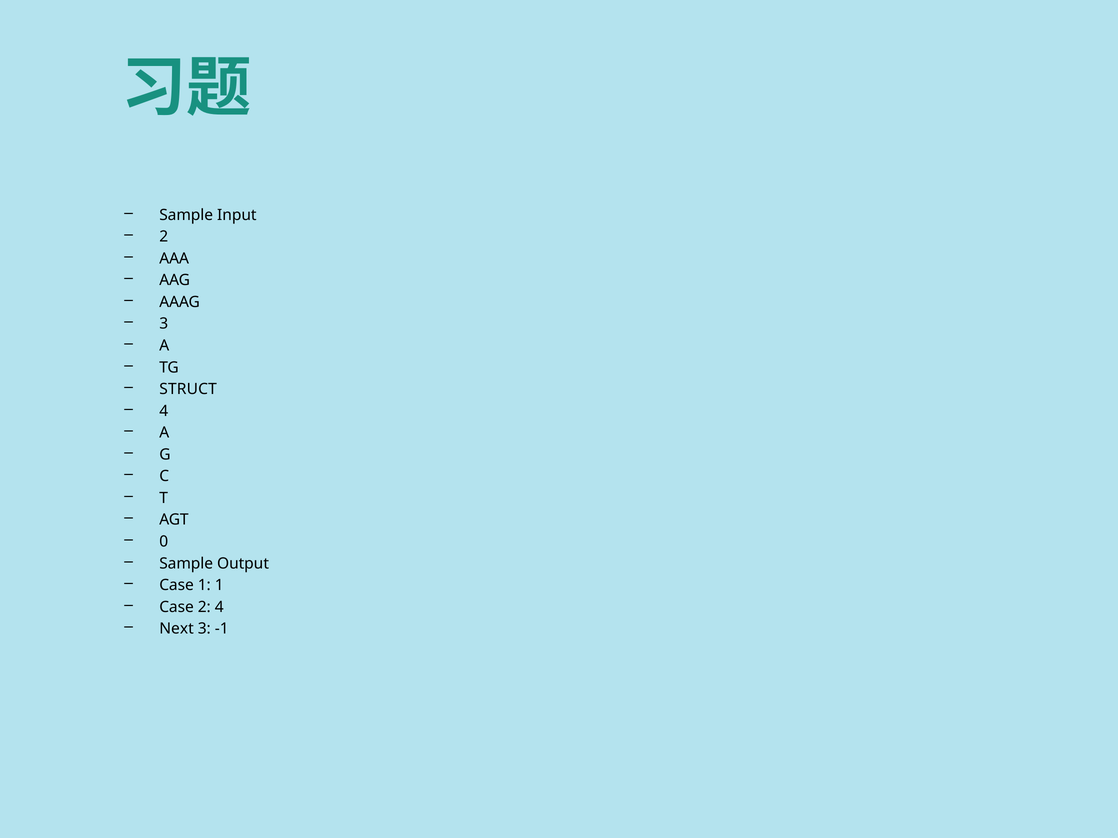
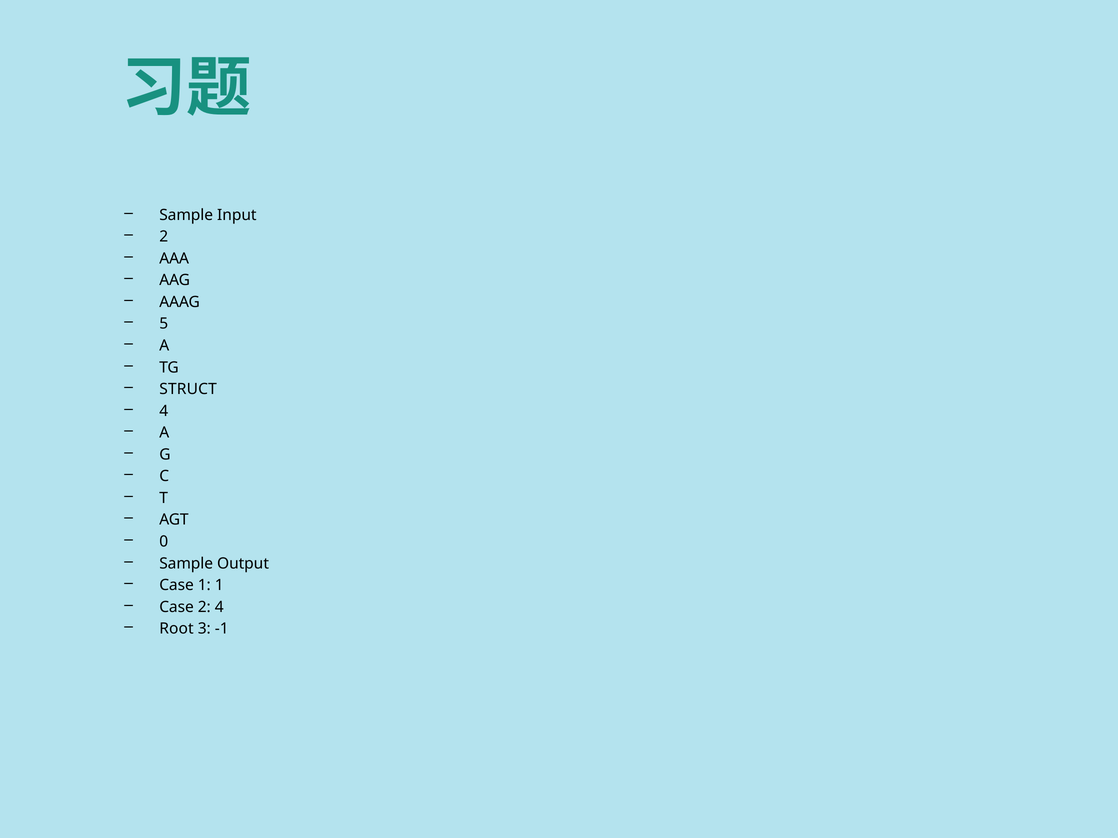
3: 3 -> 5 (164, 324)
Next: Next -> Root (176, 629)
